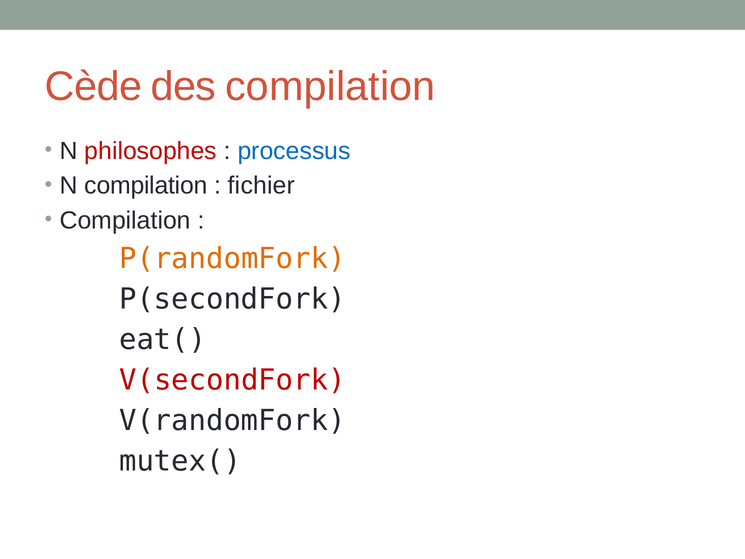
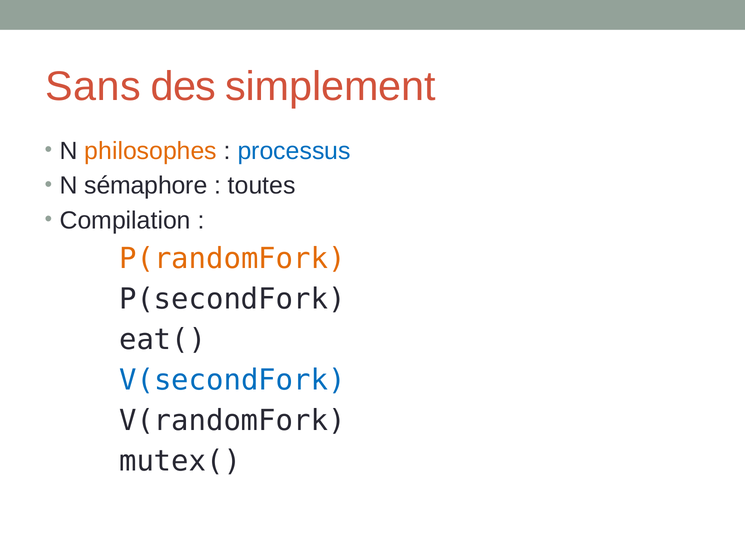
Cède: Cède -> Sans (93, 87)
des compilation: compilation -> simplement (330, 87)
philosophes colour: red -> orange (151, 151)
N compilation: compilation -> sémaphore (146, 186)
fichier: fichier -> toutes (262, 186)
V(secondFork colour: red -> blue (232, 380)
